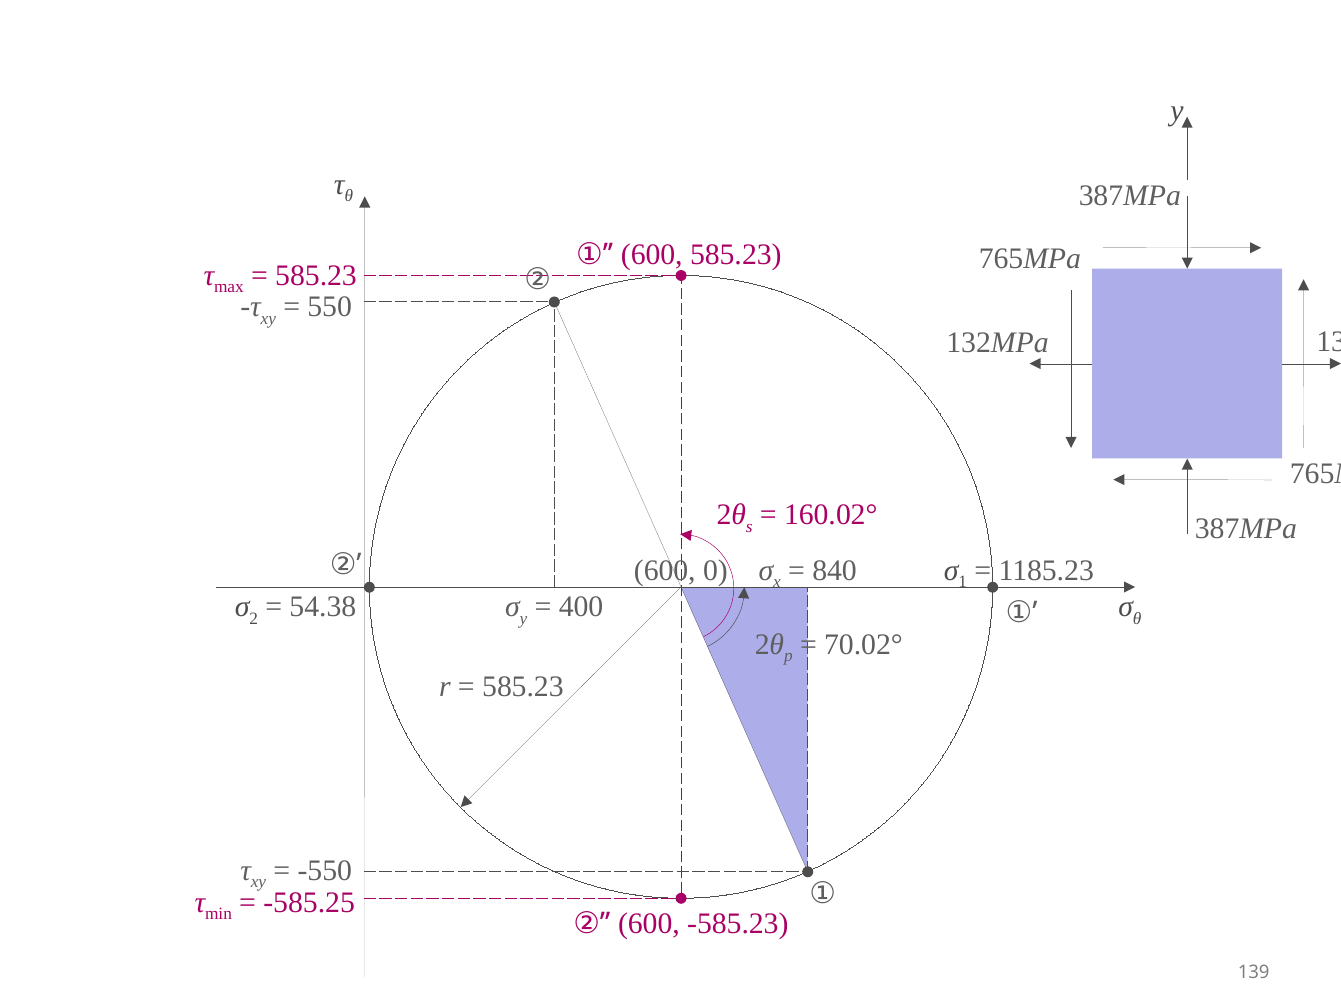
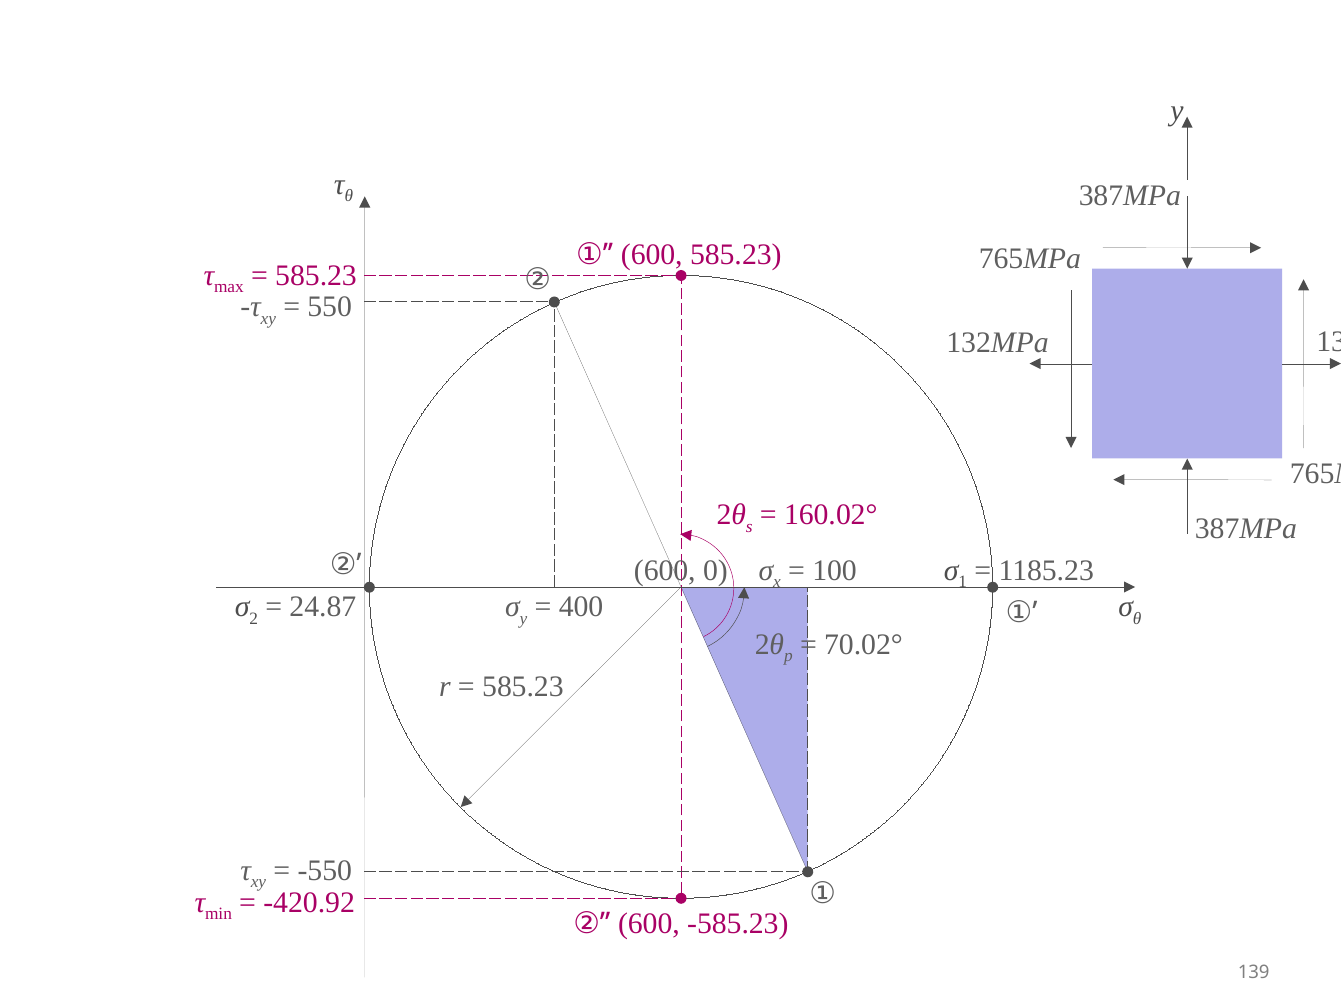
840: 840 -> 100 (835, 571)
54.38: 54.38 -> 24.87 (323, 607)
-585.25: -585.25 -> -420.92 (309, 903)
